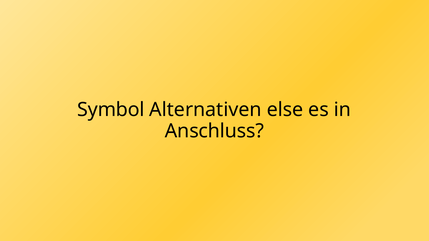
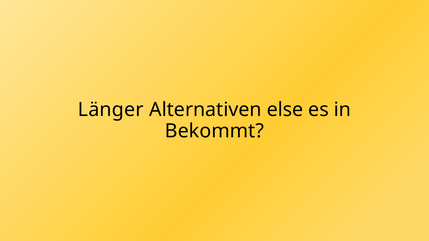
Symbol: Symbol -> Länger (111, 110)
Anschluss: Anschluss -> Bekommt (214, 131)
